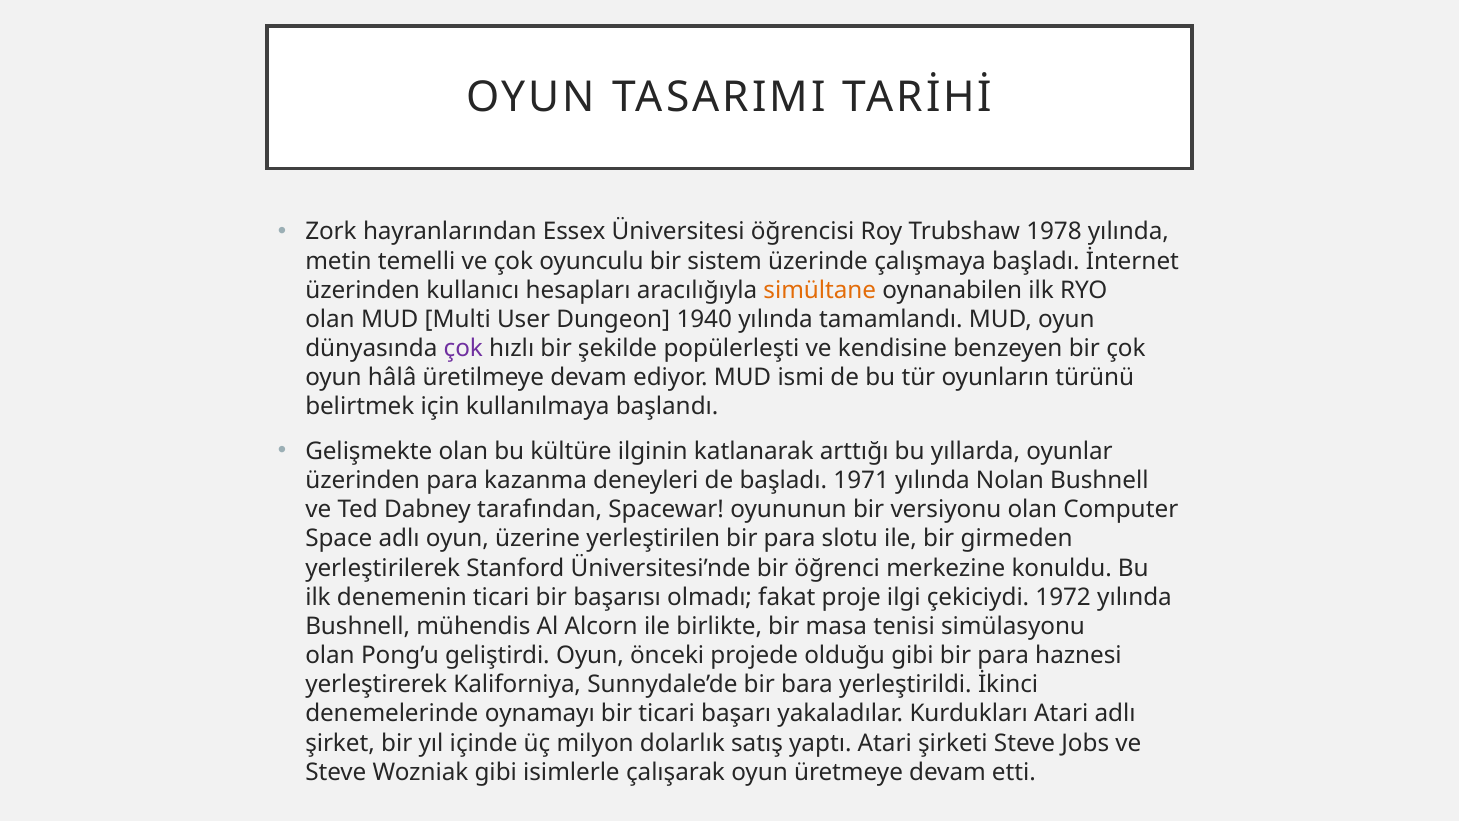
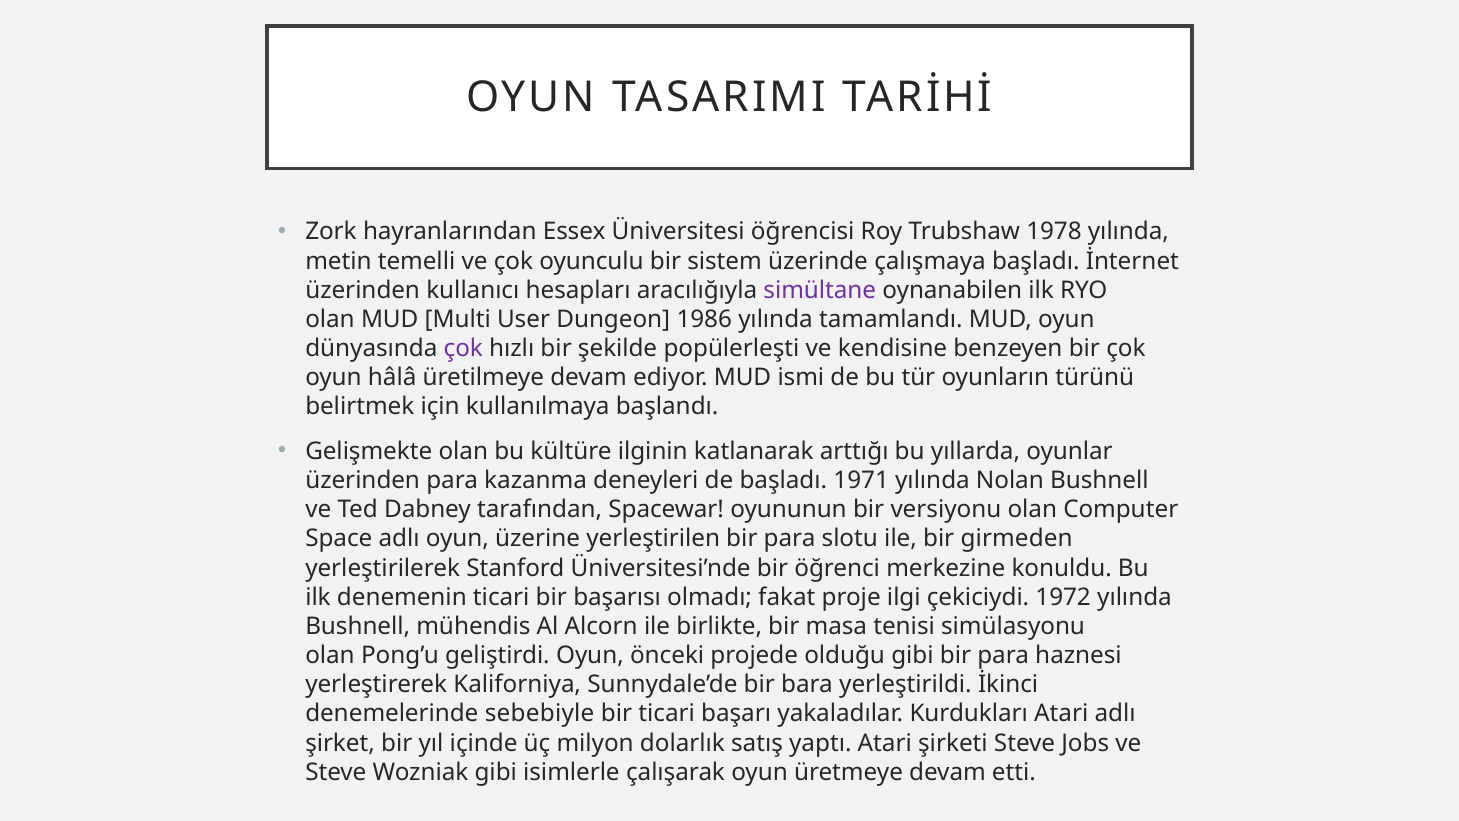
simültane colour: orange -> purple (820, 290)
1940: 1940 -> 1986 (704, 319)
oynamayı: oynamayı -> sebebiyle (540, 714)
